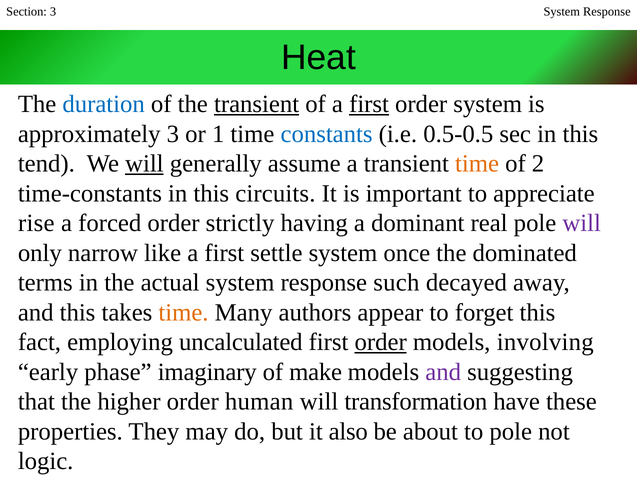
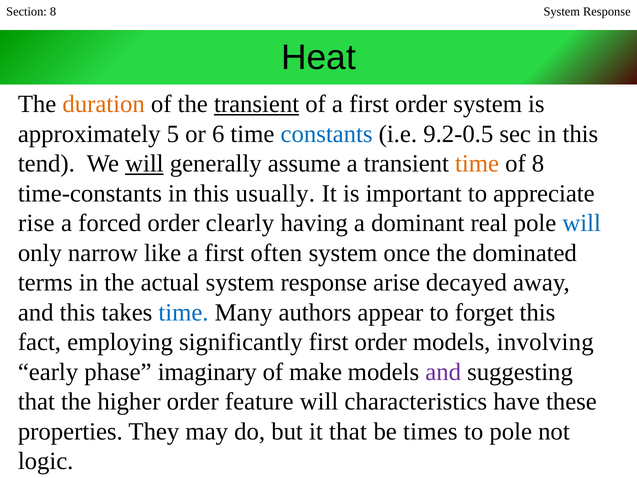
Section 3: 3 -> 8 (53, 11)
duration colour: blue -> orange (104, 104)
first underline: present -> none (369, 104)
approximately 3: 3 -> 5 (173, 134)
1: 1 -> 6 (218, 134)
0.5-0.5: 0.5-0.5 -> 9.2-0.5 (458, 134)
of 2: 2 -> 8 (538, 164)
circuits: circuits -> usually (275, 193)
strictly: strictly -> clearly (240, 223)
will colour: purple -> blue (582, 223)
settle: settle -> often (276, 253)
such: such -> arise (397, 283)
time colour: orange -> blue (184, 312)
uncalculated: uncalculated -> significantly (241, 342)
order underline: present -> none (381, 342)
human: human -> feature (259, 402)
transformation: transformation -> characteristics (416, 402)
it also: also -> that (348, 431)
about: about -> times (430, 431)
